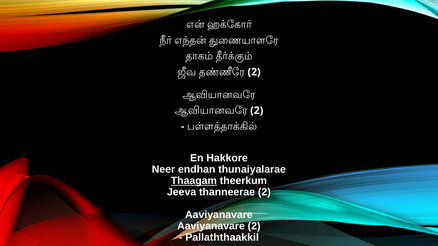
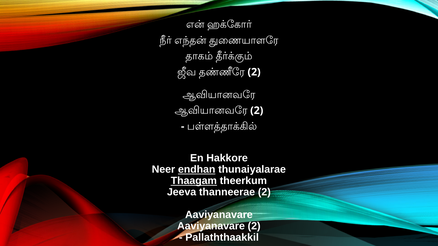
endhan underline: none -> present (197, 170)
